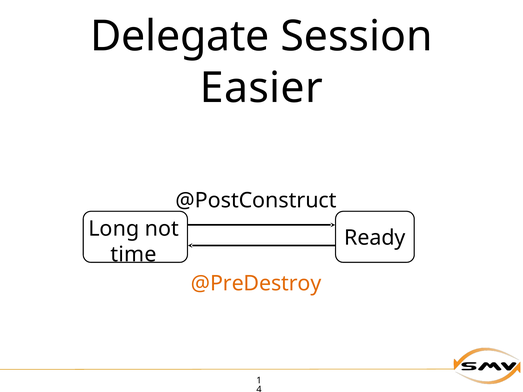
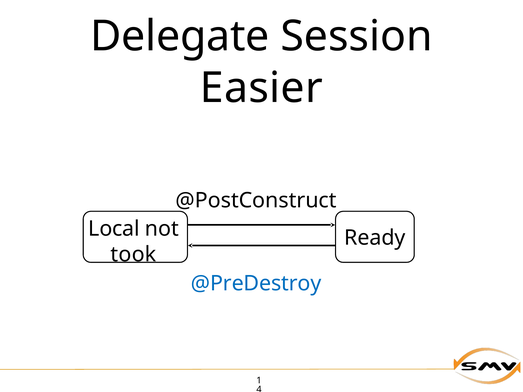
Long: Long -> Local (114, 229)
time: time -> took (134, 255)
@PreDestroy colour: orange -> blue (256, 284)
